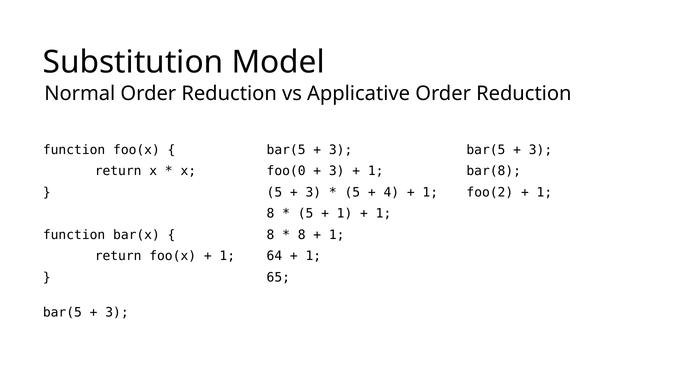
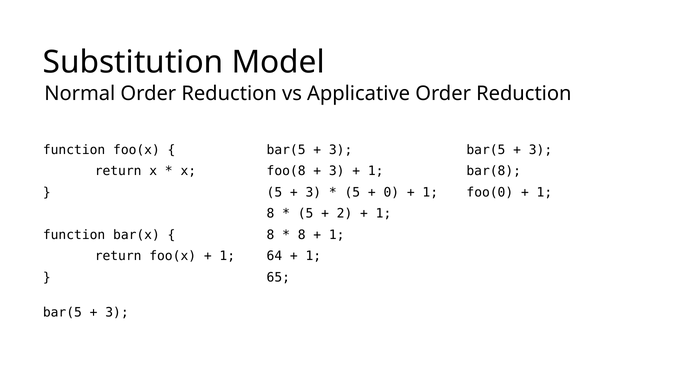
foo(0: foo(0 -> foo(8 (286, 171)
4: 4 -> 0 (391, 192)
foo(2: foo(2 -> foo(0 (490, 192)
1: 1 -> 2 (345, 213)
